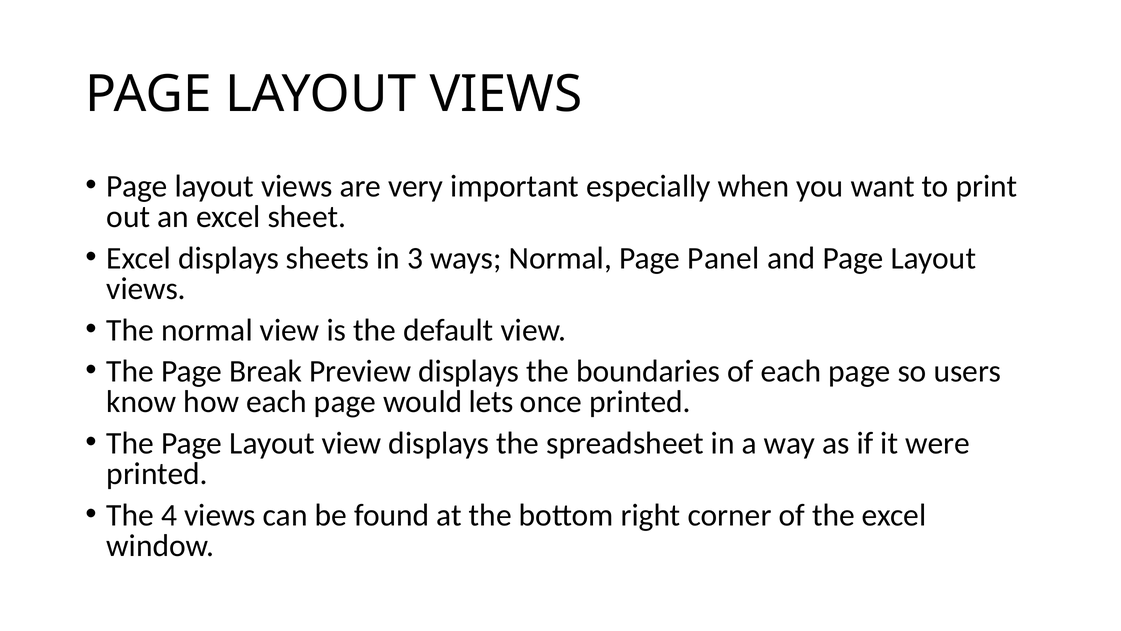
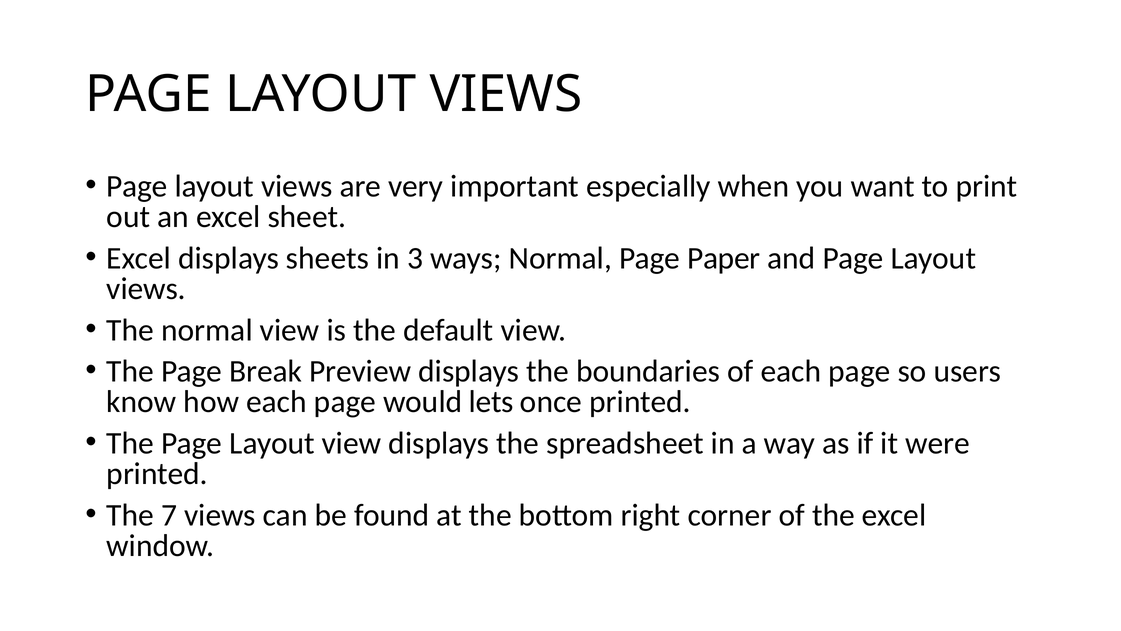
Panel: Panel -> Paper (724, 258)
4: 4 -> 7 (169, 515)
